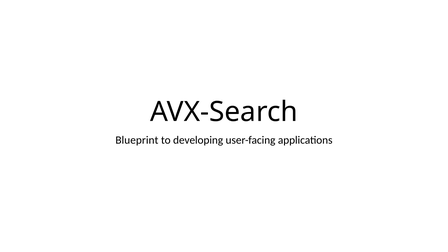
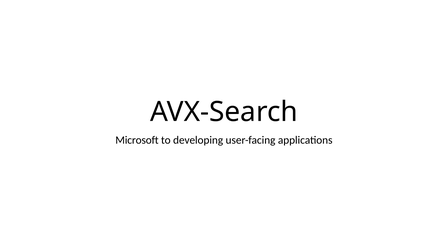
Blueprint: Blueprint -> Microsoft (137, 140)
